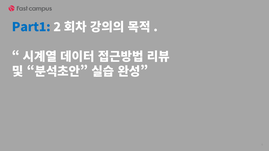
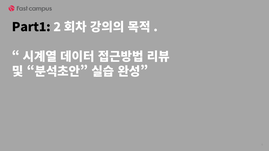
Part1 colour: blue -> black (31, 27)
